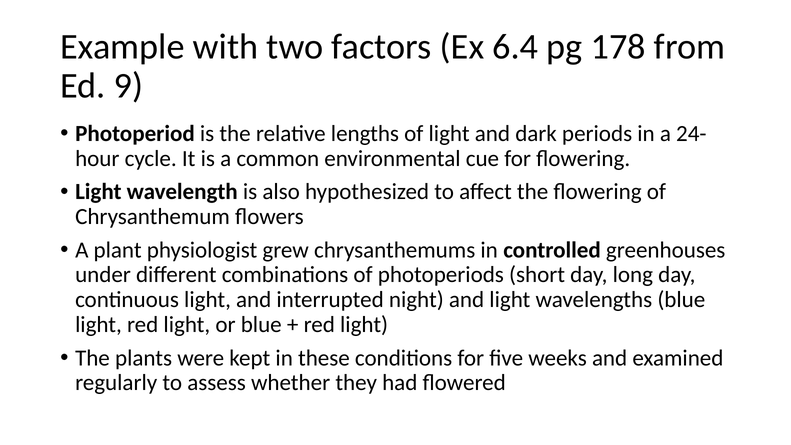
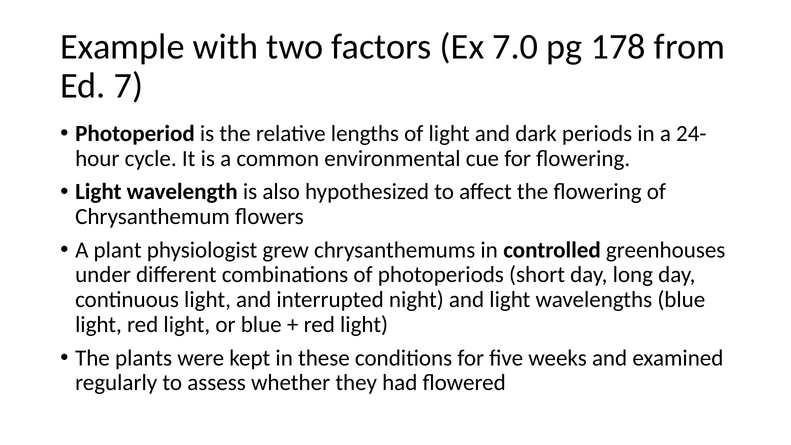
6.4: 6.4 -> 7.0 (515, 47)
9: 9 -> 7 (128, 86)
